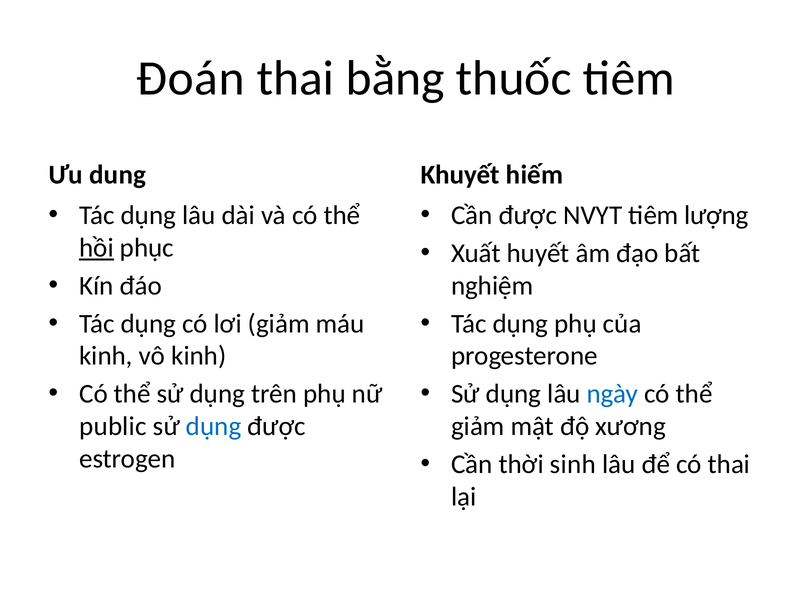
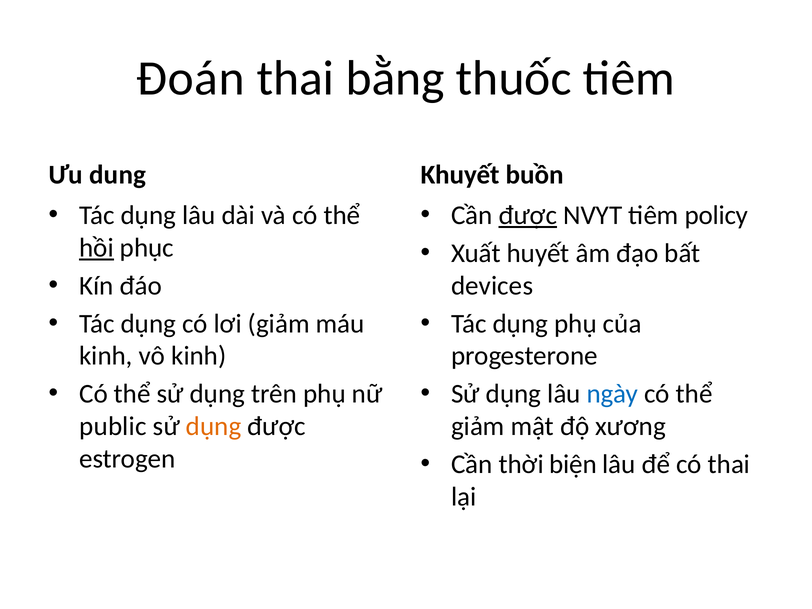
hiếm: hiếm -> buồn (535, 175)
được underline: none -> present (528, 215)
lượng: lượng -> policy (716, 215)
nghiệm: nghiệm -> devices (492, 286)
dụng colour: blue -> orange (214, 426)
sinh: sinh -> biện (573, 464)
